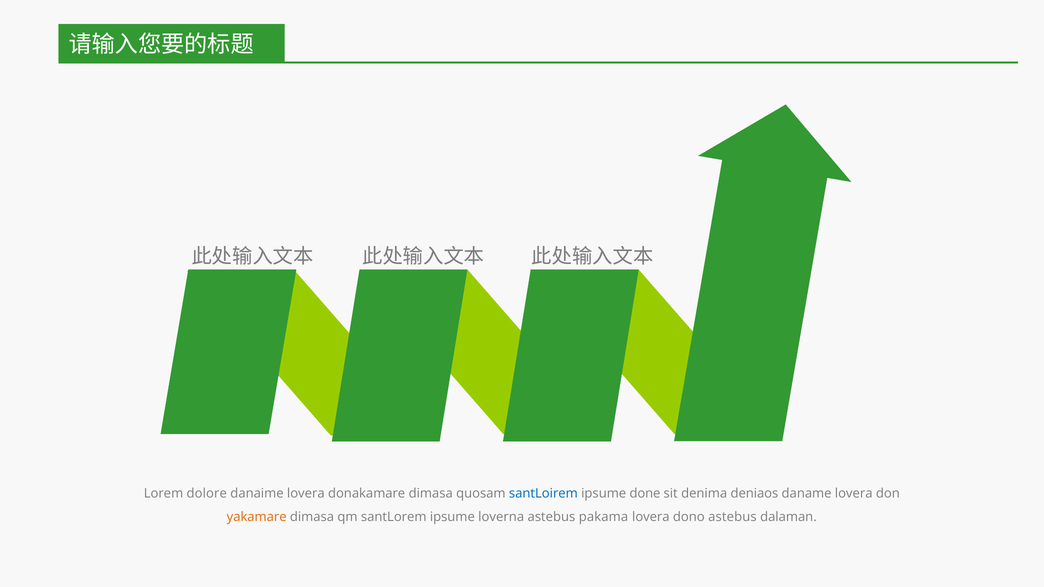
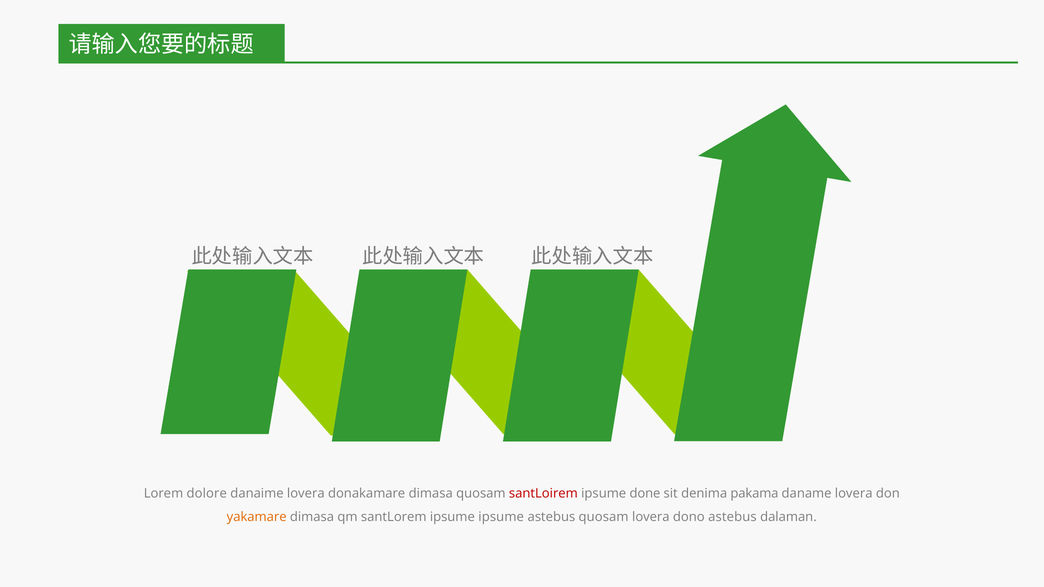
santLoirem colour: blue -> red (543, 494)
deniaos: deniaos -> pakama (754, 494)
ipsume loverna: loverna -> ipsume (501, 517)
astebus pakama: pakama -> quosam (604, 517)
